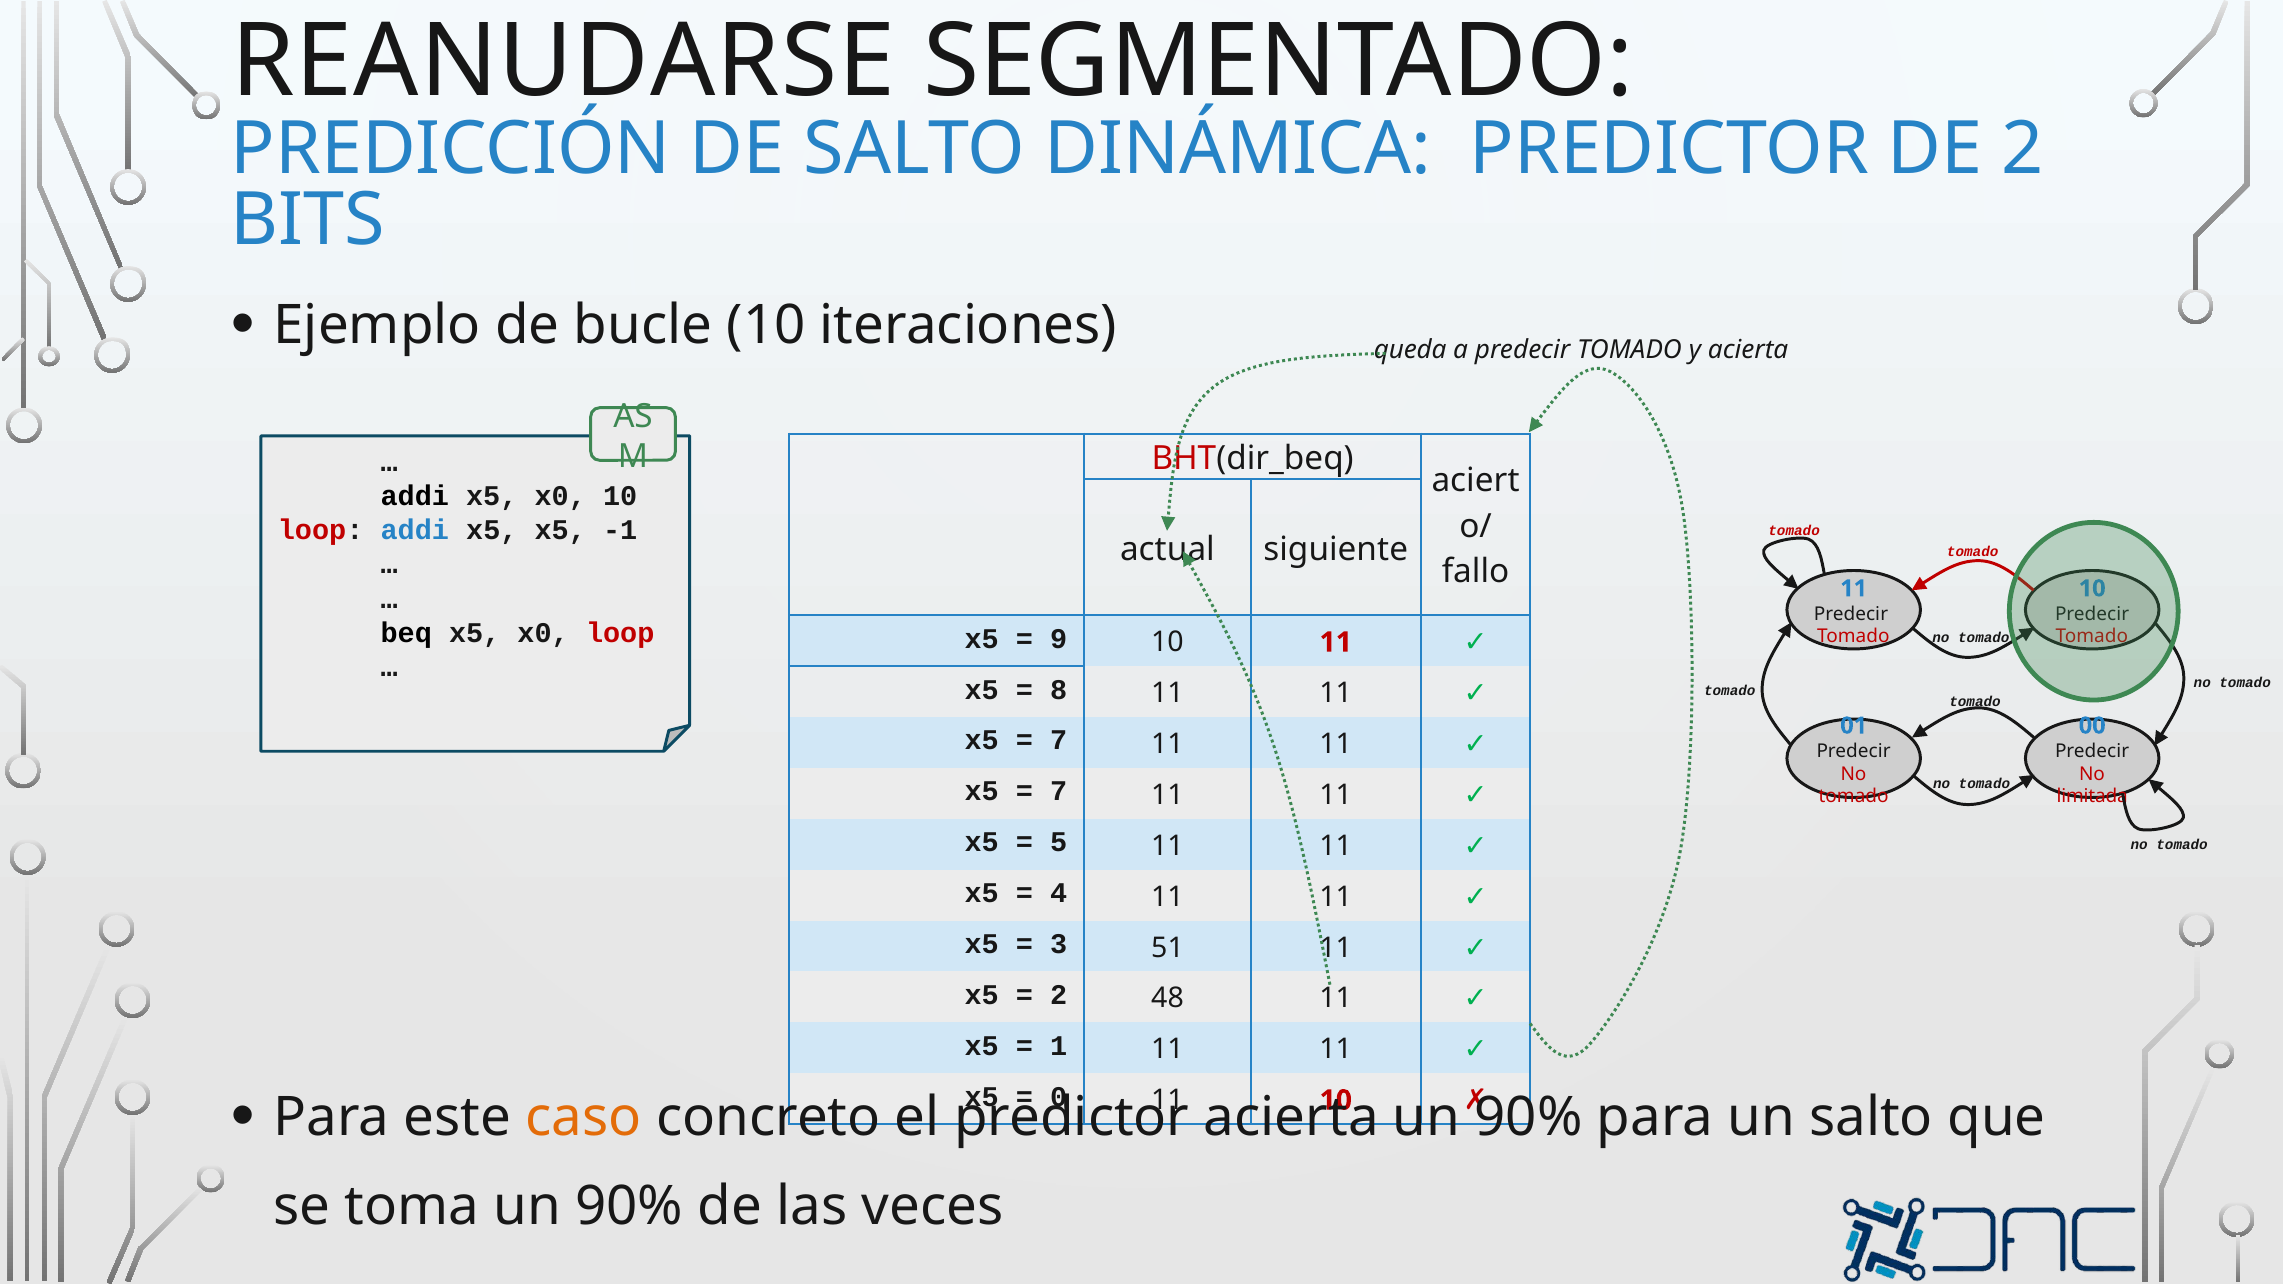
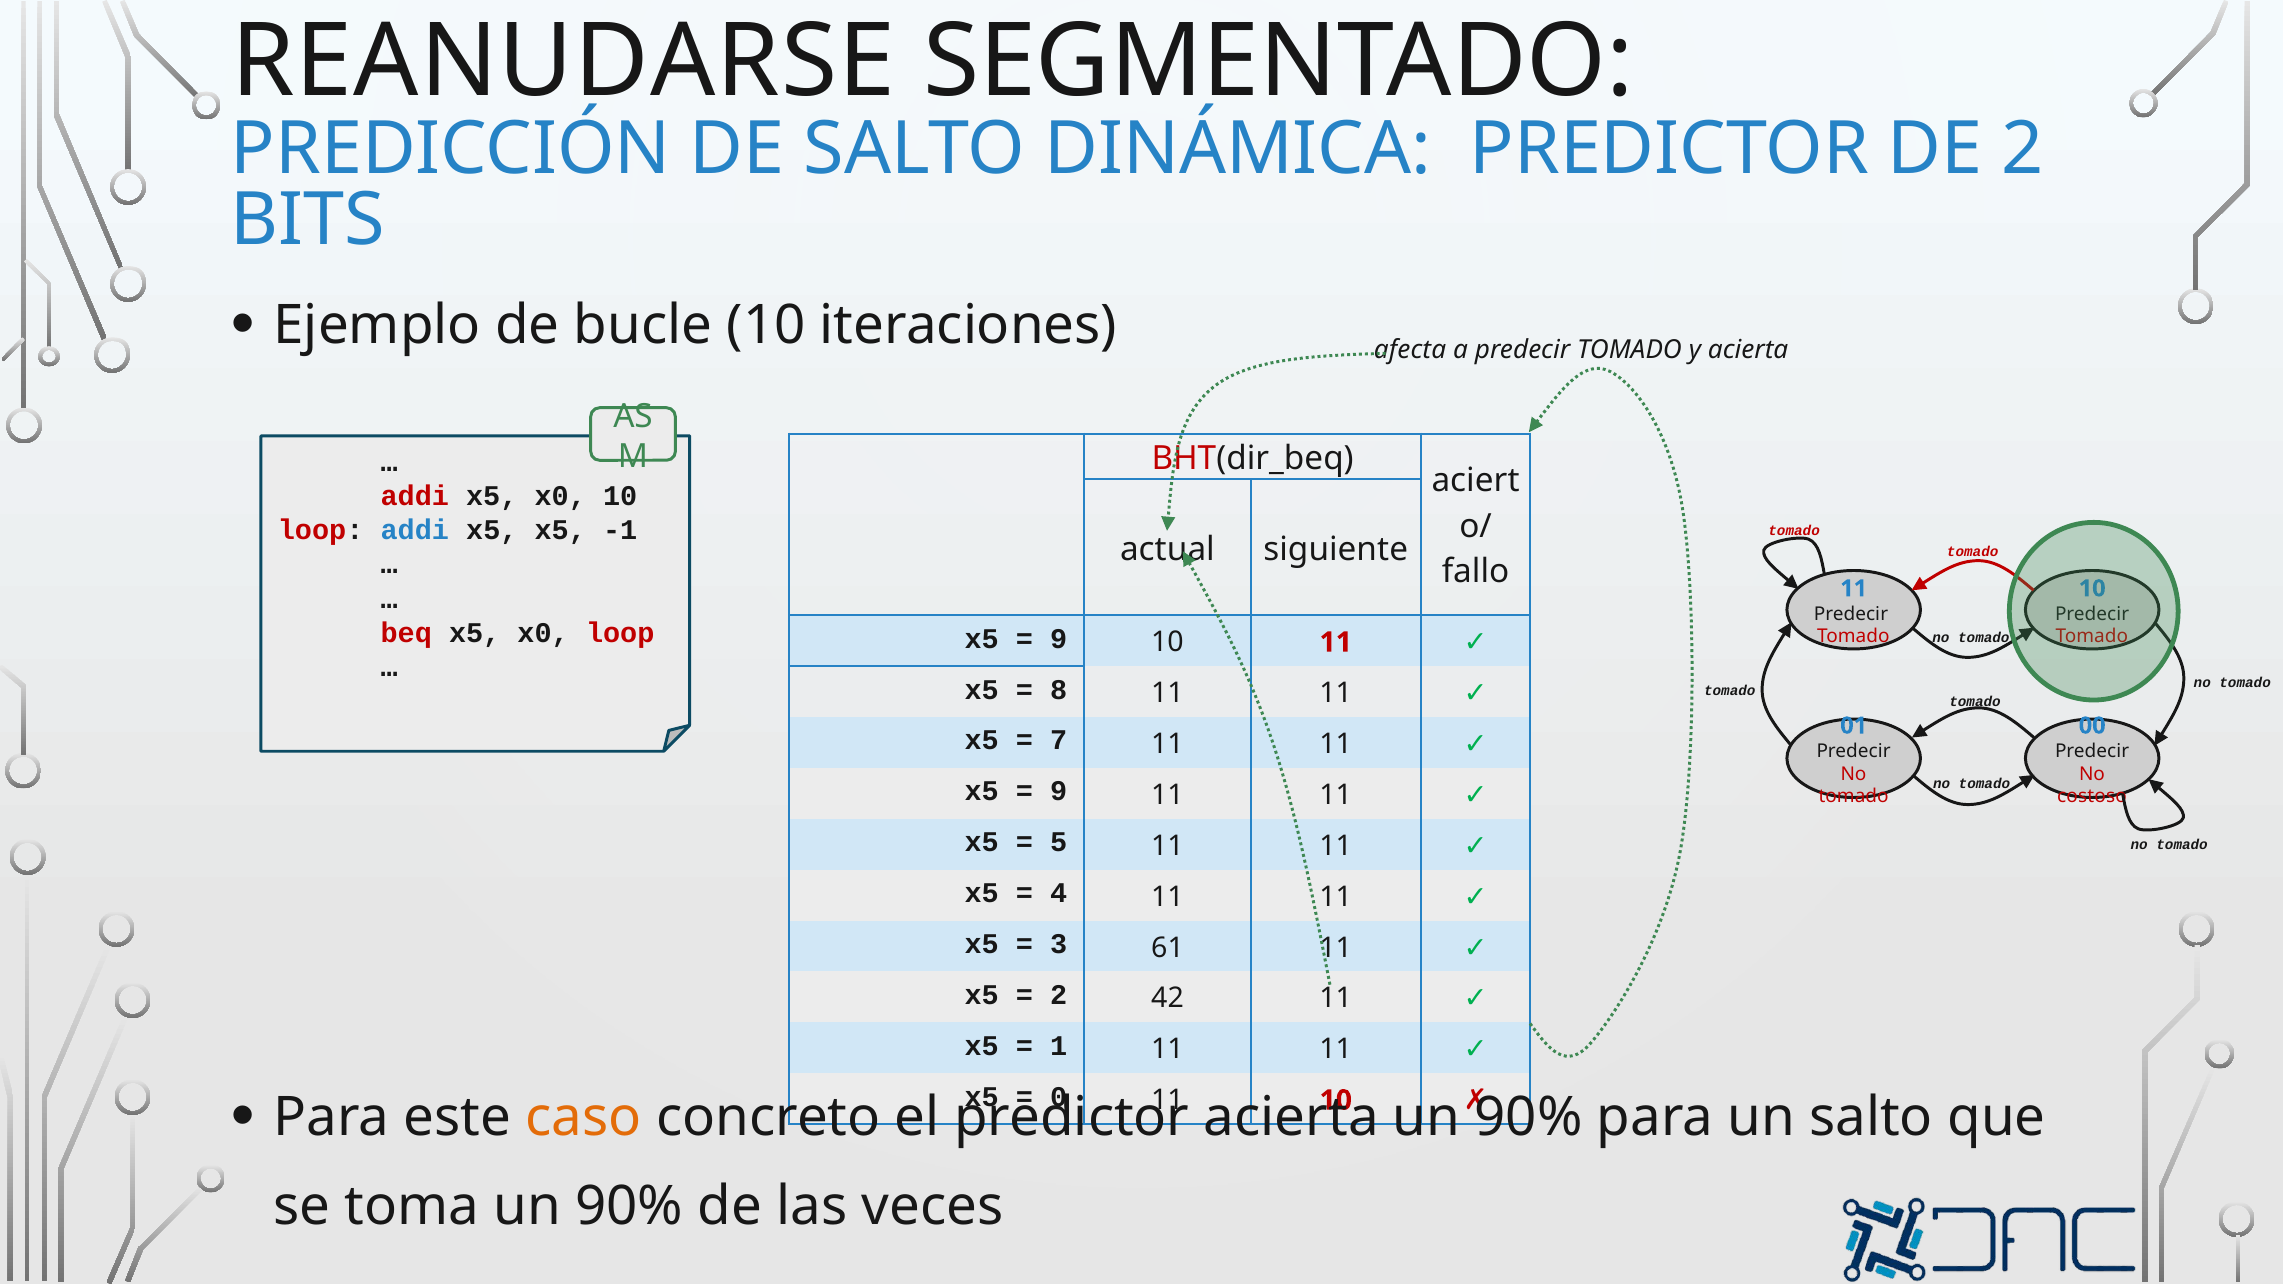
queda: queda -> afecta (1410, 350)
addi colour: black -> red (415, 496)
beq colour: black -> red (406, 633)
7: 7 -> 9 (1059, 791)
limitada: limitada -> costoso (2092, 797)
51: 51 -> 61 (1168, 948)
48: 48 -> 42 (1168, 999)
